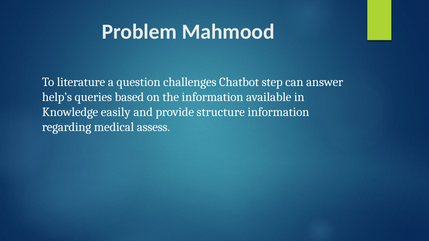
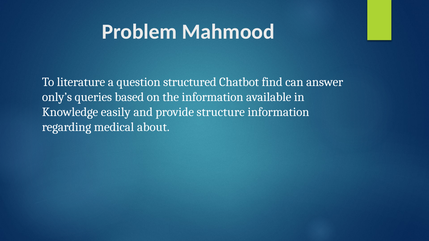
challenges: challenges -> structured (190, 82)
step: step -> find (272, 82)
help’s: help’s -> only’s (57, 97)
assess: assess -> about (153, 127)
